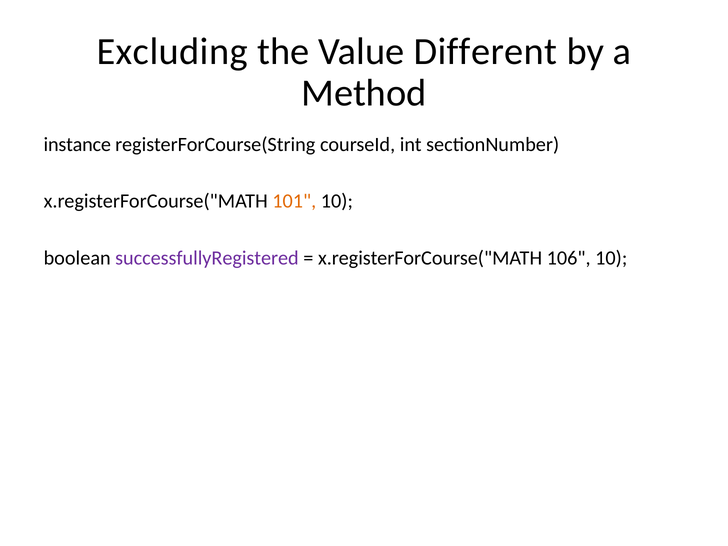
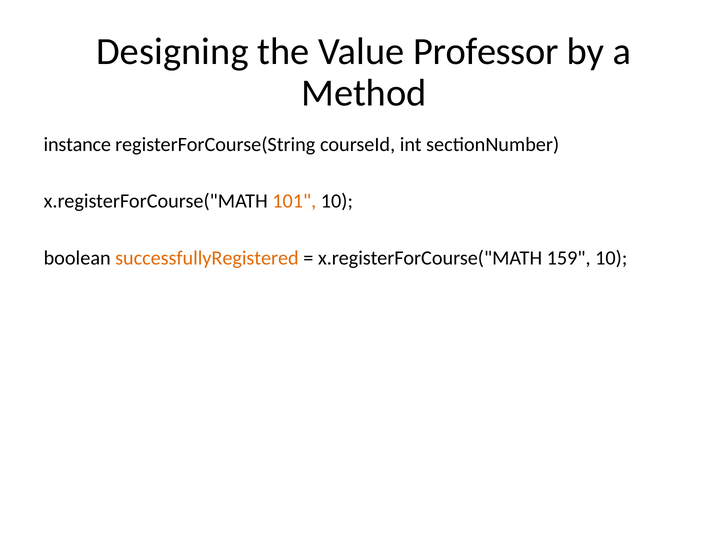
Excluding: Excluding -> Designing (172, 52)
Different: Different -> Professor (486, 52)
successfullyRegistered colour: purple -> orange (207, 258)
106: 106 -> 159 (569, 258)
